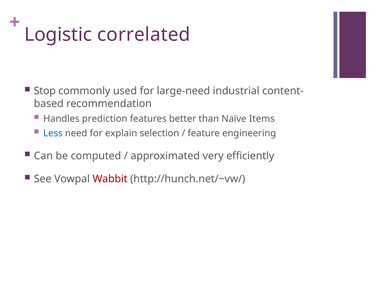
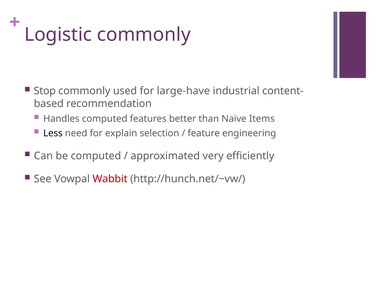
Logistic correlated: correlated -> commonly (144, 35)
large-need: large-need -> large-have (183, 91)
Handles prediction: prediction -> computed (105, 118)
Less colour: blue -> black (53, 133)
